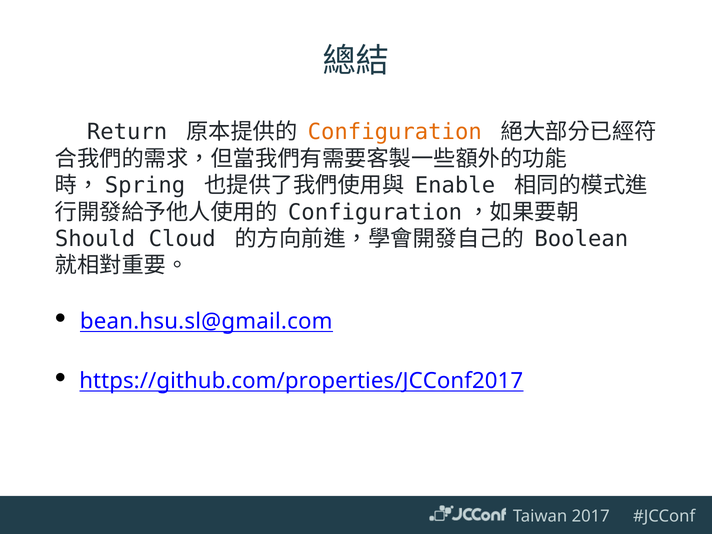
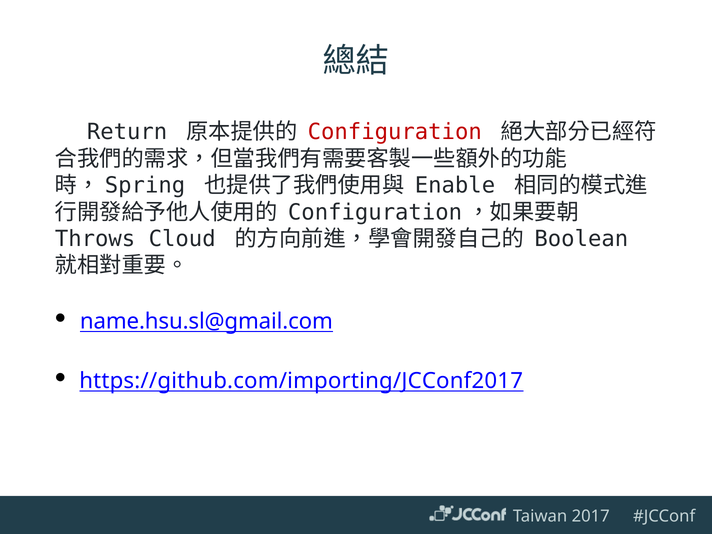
Configuration colour: orange -> red (395, 132)
Should: Should -> Throws (95, 239)
bean.hsu.sl@gmail.com: bean.hsu.sl@gmail.com -> name.hsu.sl@gmail.com (206, 322)
https://github.com/properties/JCConf2017: https://github.com/properties/JCConf2017 -> https://github.com/importing/JCConf2017 (301, 381)
